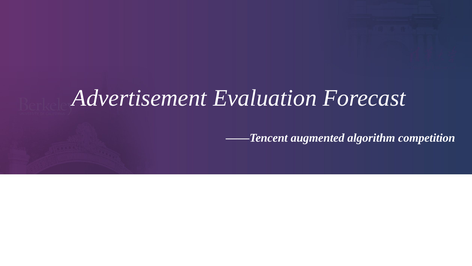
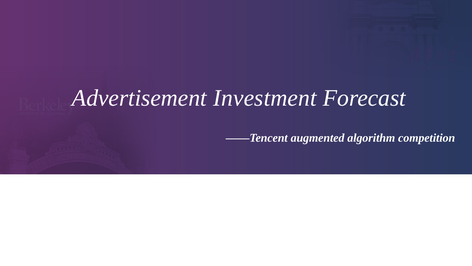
Evaluation: Evaluation -> Investment (265, 98)
